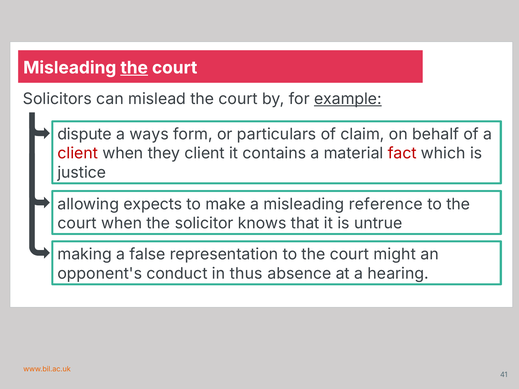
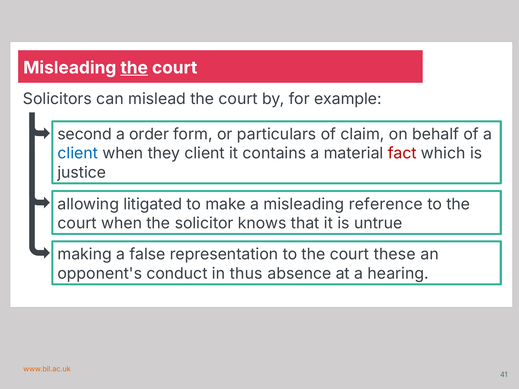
example underline: present -> none (348, 99)
dispute: dispute -> second (85, 135)
ways: ways -> order (149, 135)
client colour: red -> blue (78, 154)
expects: expects -> litigated (153, 204)
might: might -> these (395, 255)
